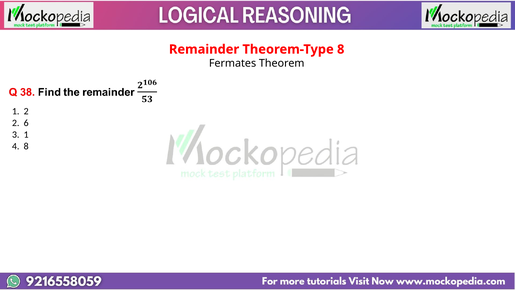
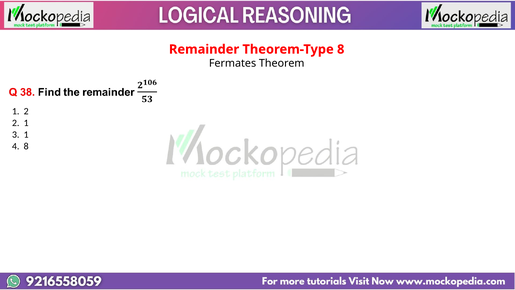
2 6: 6 -> 1 (26, 123)
